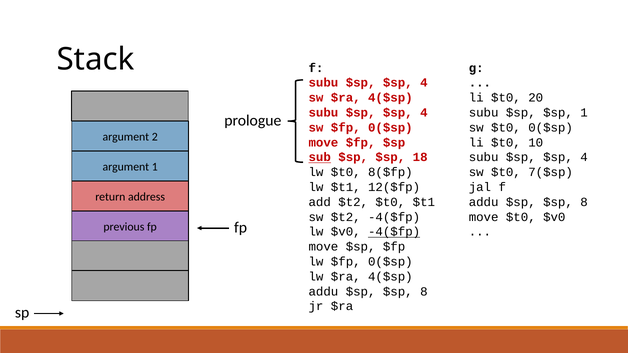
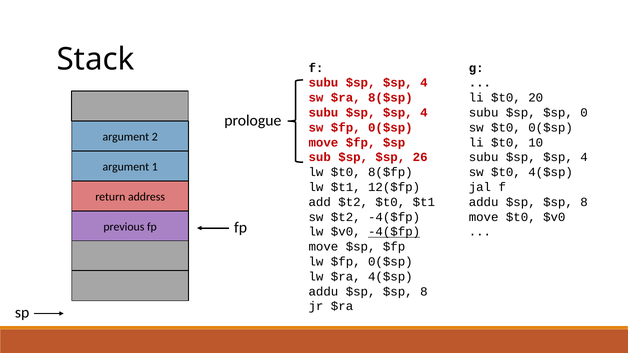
sw $ra 4($sp: 4($sp -> 8($sp (390, 98)
$sp 1: 1 -> 0 (584, 113)
sub underline: present -> none (320, 157)
18: 18 -> 26 (420, 157)
$t0 7($sp: 7($sp -> 4($sp (551, 172)
